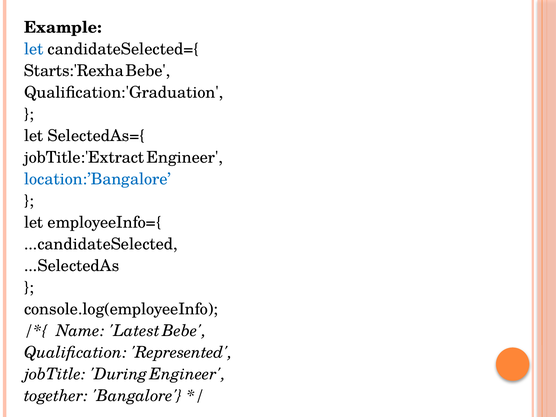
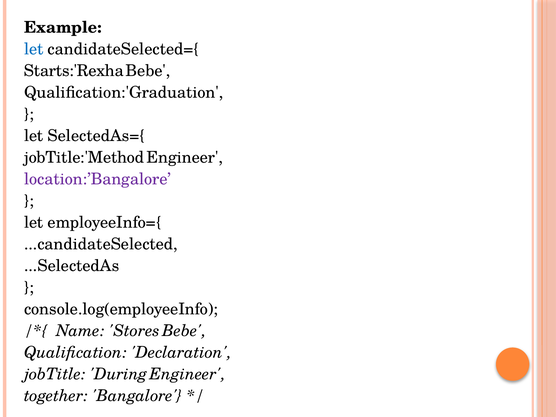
jobTitle:'Extract: jobTitle:'Extract -> jobTitle:'Method (84, 158)
location:’Bangalore colour: blue -> purple (97, 179)
Latest: Latest -> Stores (134, 331)
Represented: Represented -> Declaration (181, 353)
